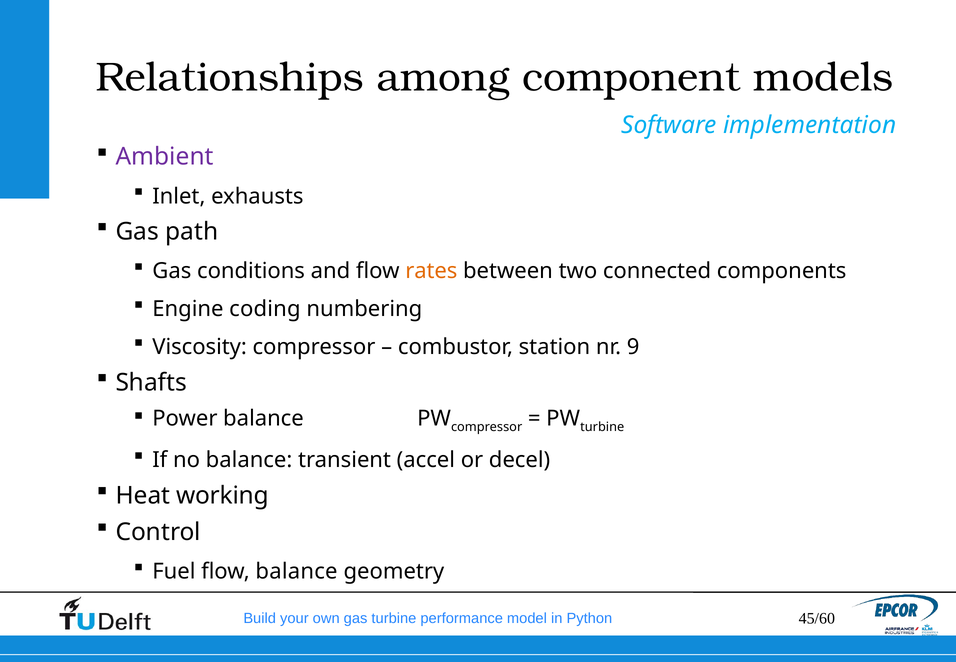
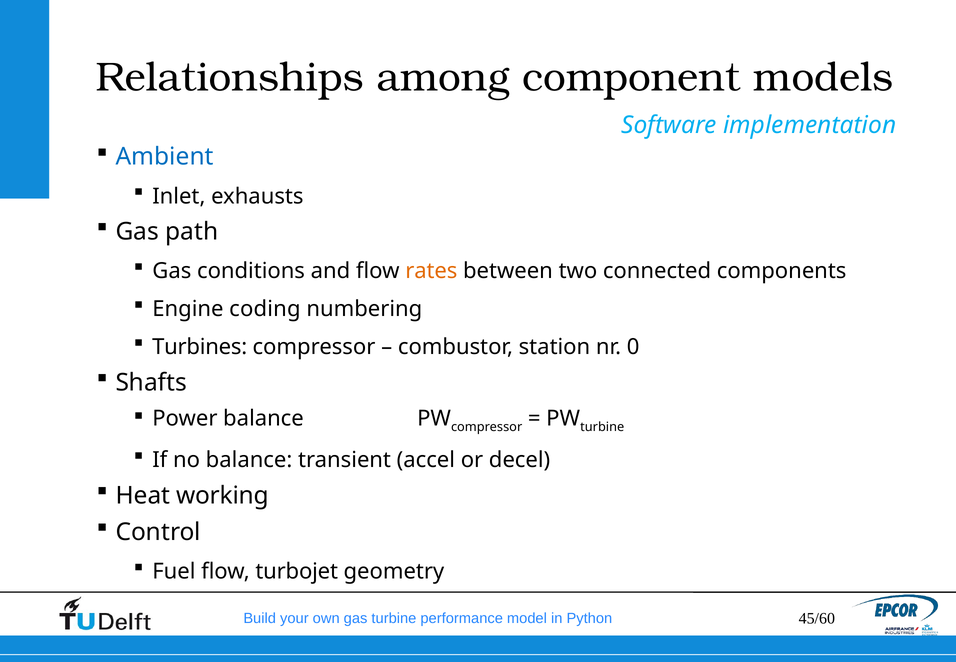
Ambient colour: purple -> blue (165, 157)
Viscosity: Viscosity -> Turbines (200, 347)
9: 9 -> 0 (633, 347)
flow balance: balance -> turbojet (297, 572)
